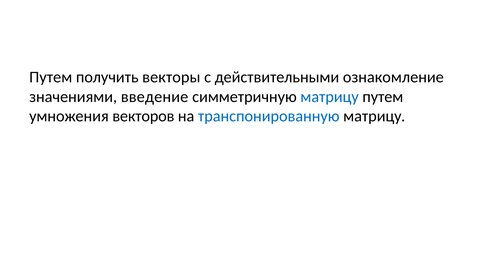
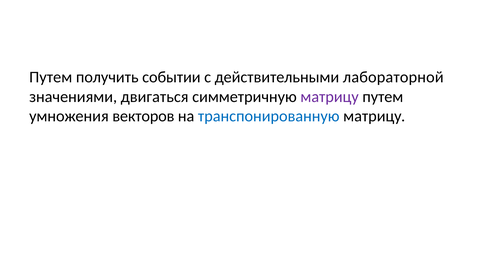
векторы: векторы -> событии (171, 77)
ознакомление: ознакомление -> лабораторной (393, 77)
введение: введение -> двигаться (155, 97)
матрицу colour: blue -> purple (330, 97)
